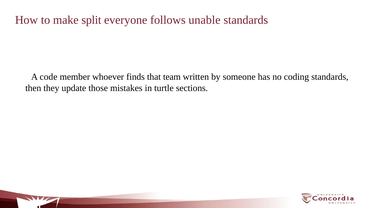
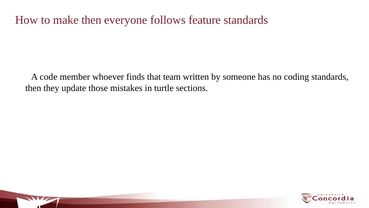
make split: split -> then (91, 20)
unable: unable -> feature (205, 20)
